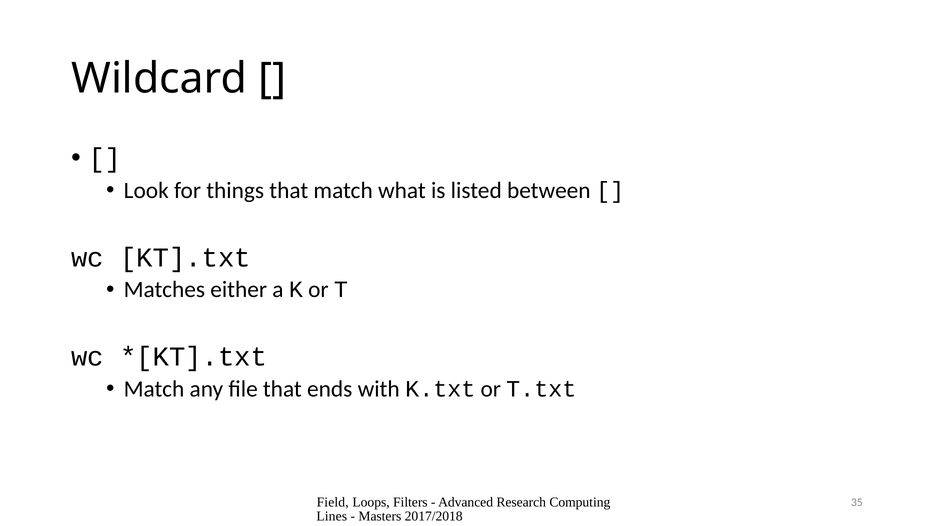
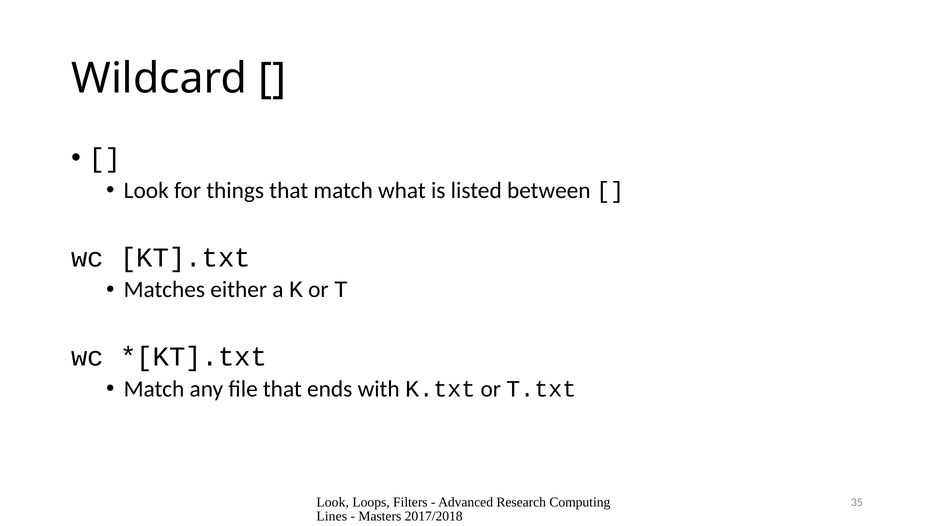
Field: Field -> Look (333, 502)
